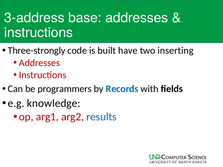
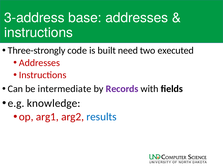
have: have -> need (128, 51)
inserting: inserting -> executed (176, 51)
programmers: programmers -> intermediate (65, 89)
Records colour: blue -> purple (122, 89)
